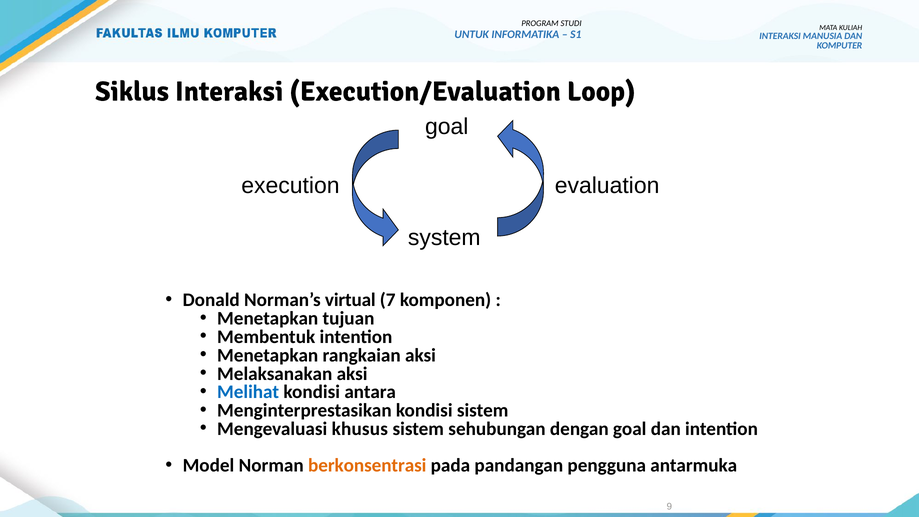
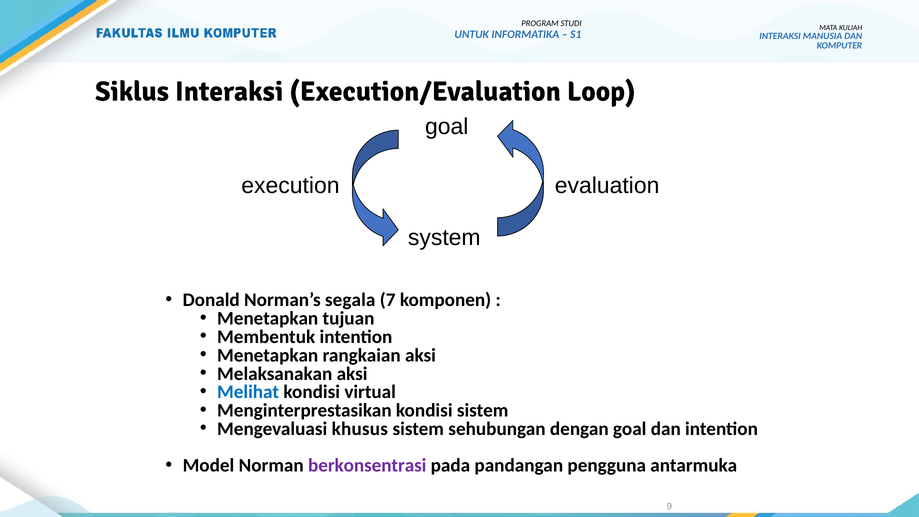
virtual: virtual -> segala (350, 300)
antara: antara -> virtual (370, 392)
berkonsentrasi colour: orange -> purple (367, 466)
